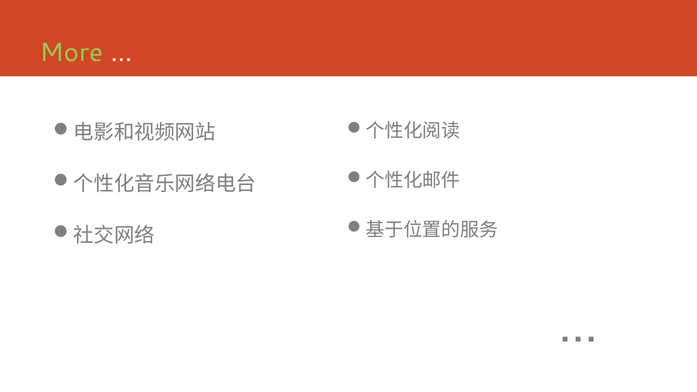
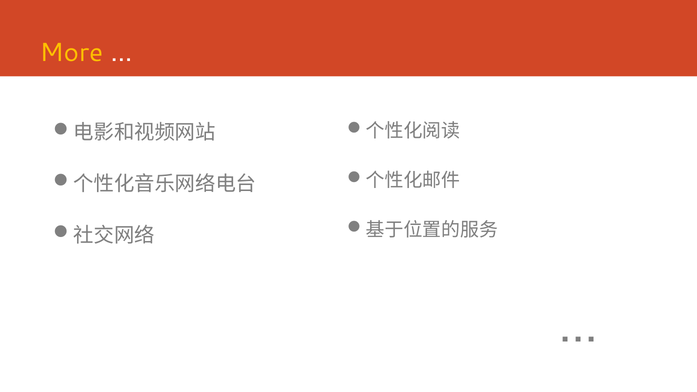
More colour: light green -> yellow (72, 53)
